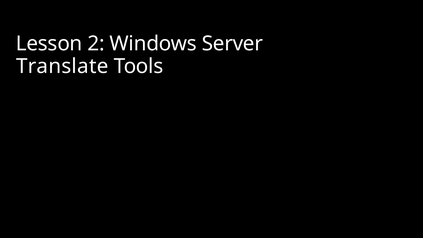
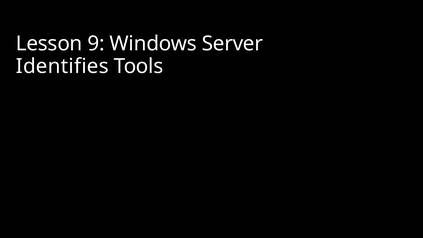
2: 2 -> 9 (96, 44)
Translate: Translate -> Identifies (62, 66)
